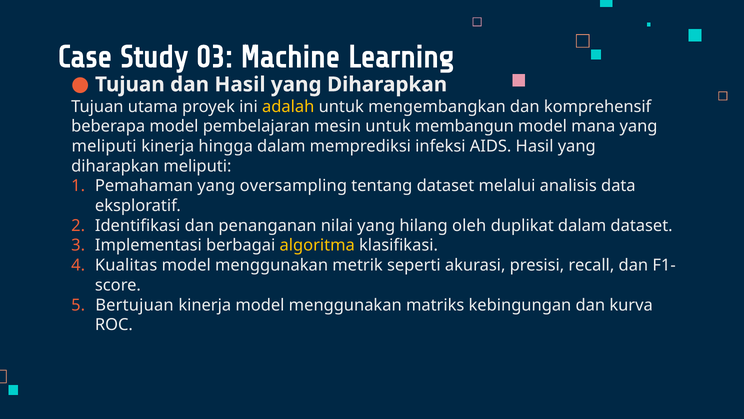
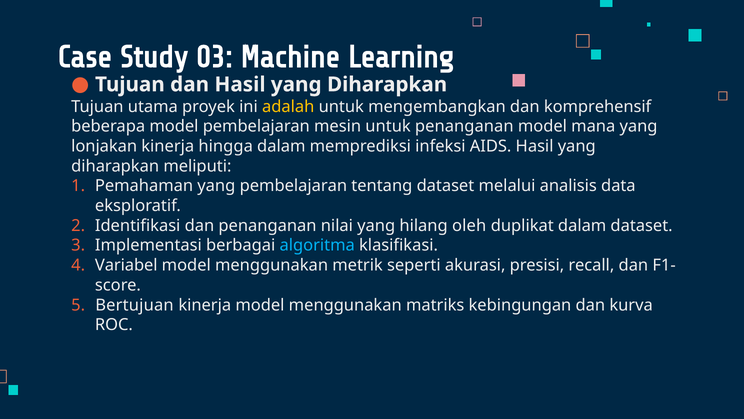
untuk membangun: membangun -> penanganan (464, 126)
meliputi: meliputi -> lonjakan (104, 146)
yang oversampling: oversampling -> pembelajaran (293, 186)
algoritma colour: yellow -> light blue (317, 245)
Kualitas: Kualitas -> Variabel (126, 265)
